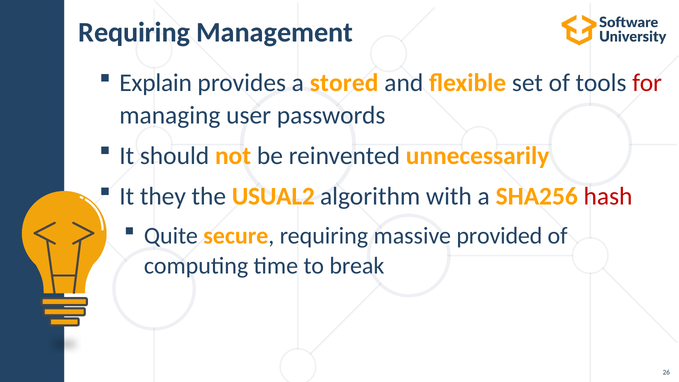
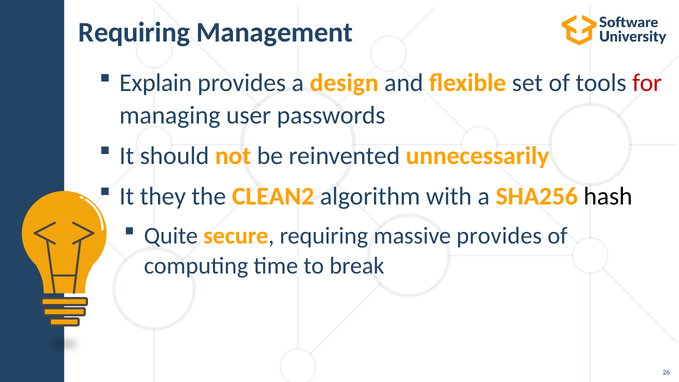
stored: stored -> design (344, 83)
USUAL2: USUAL2 -> CLEAN2 (273, 196)
hash colour: red -> black (608, 196)
massive provided: provided -> provides (499, 236)
